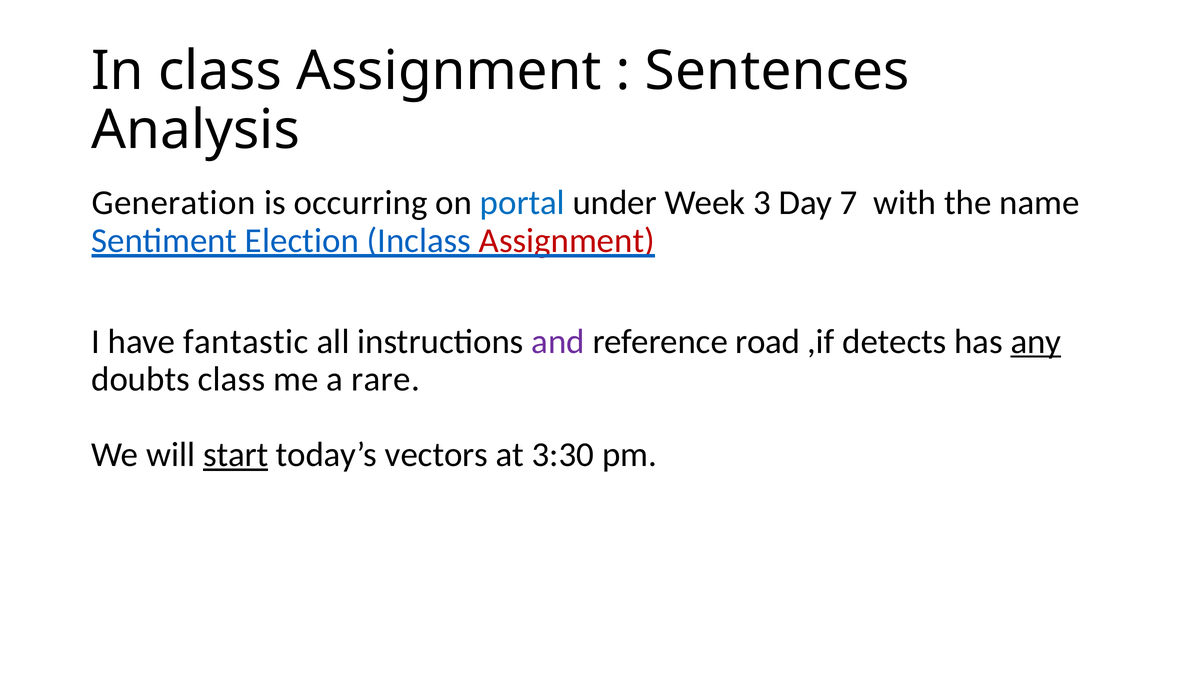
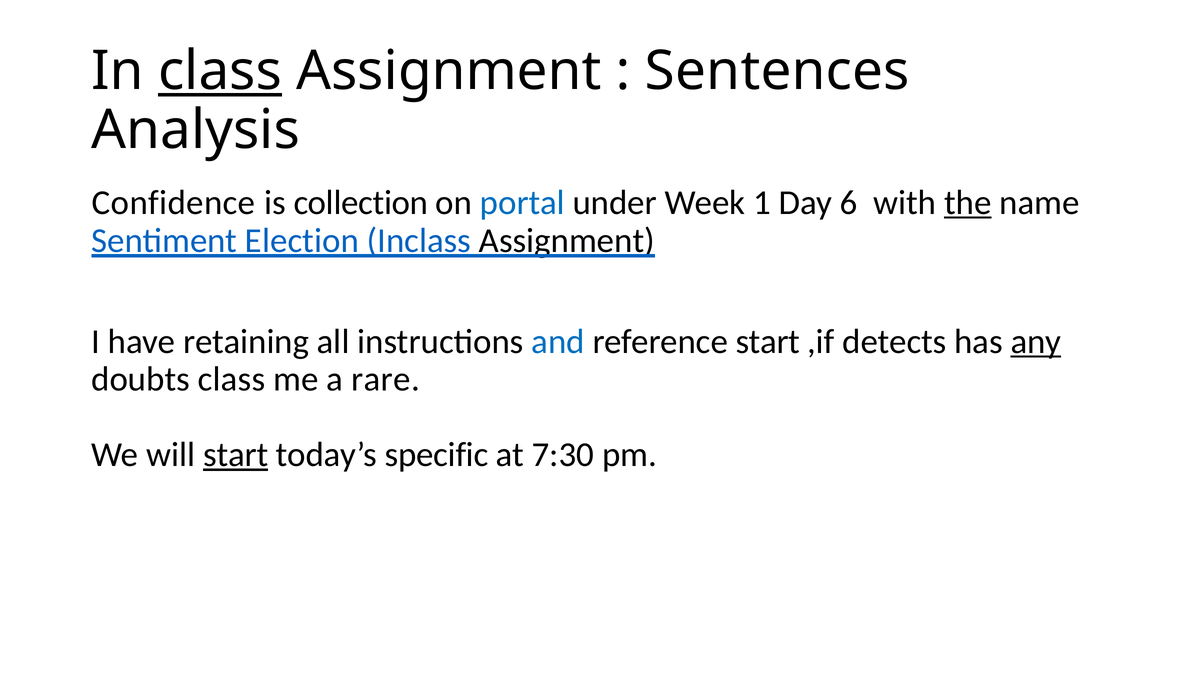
class underline: none -> present (220, 71)
Generation: Generation -> Confidence (174, 203)
occurring: occurring -> collection (361, 203)
3: 3 -> 1 (762, 203)
7: 7 -> 6 (849, 203)
the underline: none -> present (968, 203)
Assignment colour: red -> black (567, 241)
fantastic: fantastic -> retaining (246, 341)
and colour: purple -> blue (558, 341)
reference road: road -> start (768, 341)
vectors: vectors -> specific (437, 455)
3:30: 3:30 -> 7:30 (563, 455)
